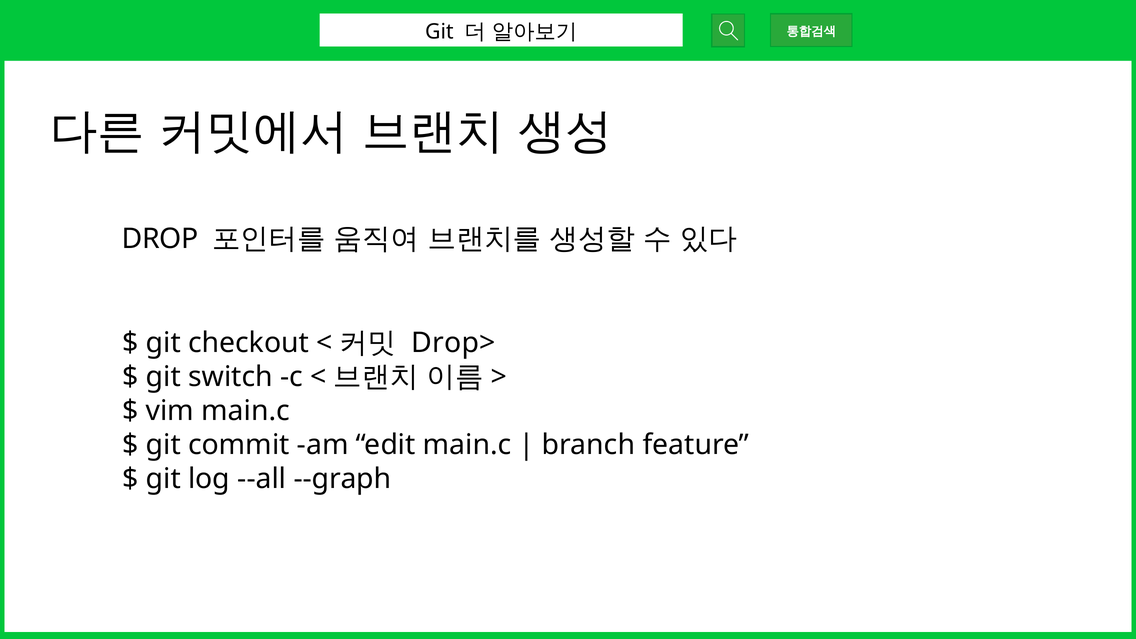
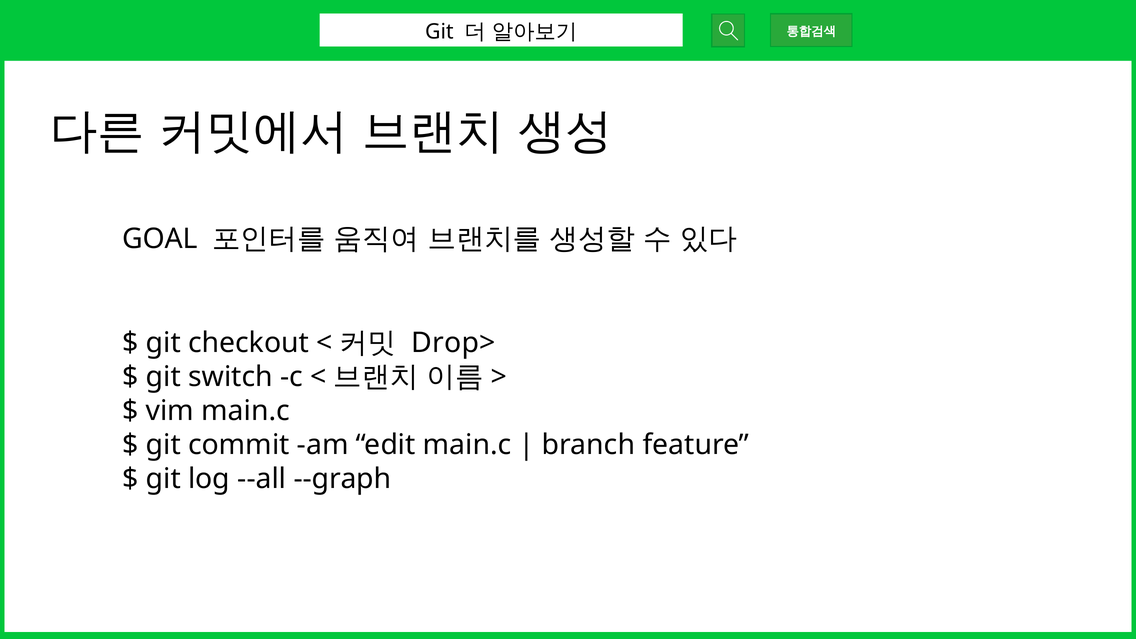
DROP: DROP -> GOAL (160, 239)
